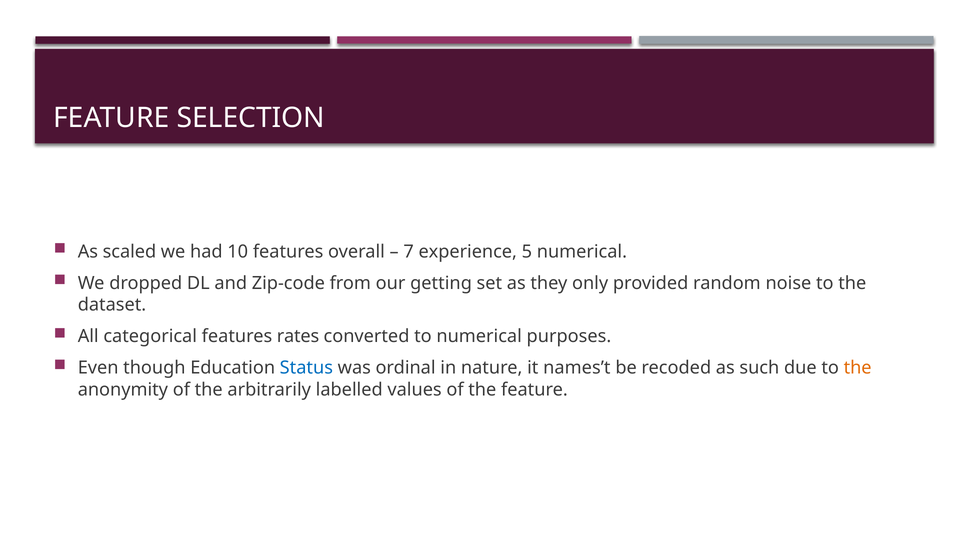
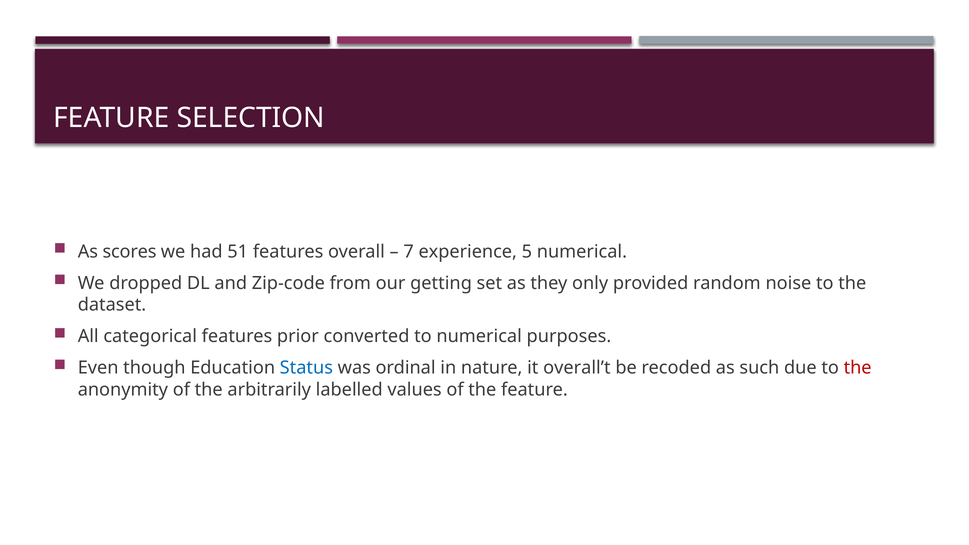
scaled: scaled -> scores (130, 252)
10: 10 -> 51 (238, 252)
rates: rates -> prior (298, 336)
names’t: names’t -> overall’t (577, 368)
the colour: orange -> red (858, 368)
